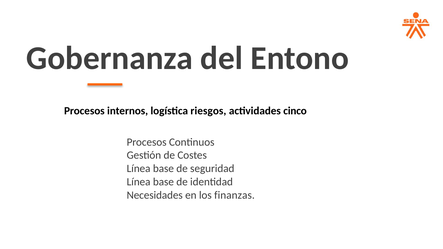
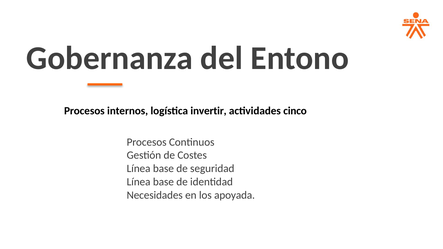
riesgos: riesgos -> invertir (209, 111)
finanzas: finanzas -> apoyada (235, 195)
